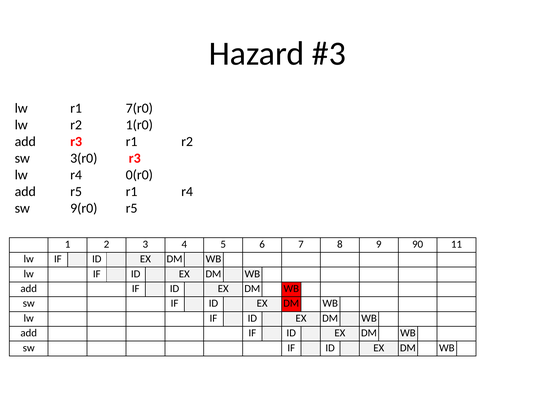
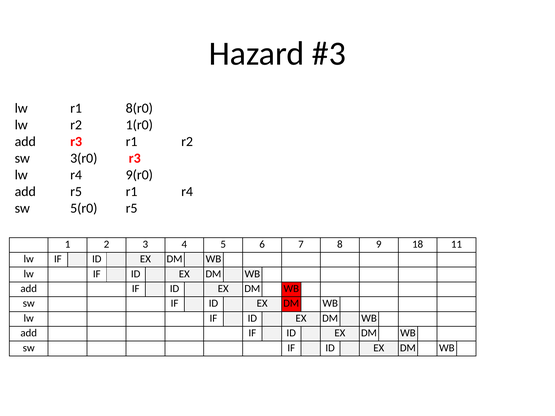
7(r0: 7(r0 -> 8(r0 (139, 108)
0(r0: 0(r0 -> 9(r0 (139, 175)
9(r0: 9(r0 -> 5(r0 (84, 208)
90: 90 -> 18 (418, 244)
